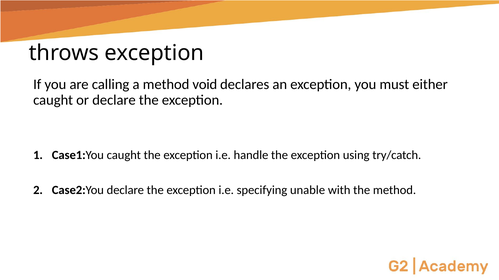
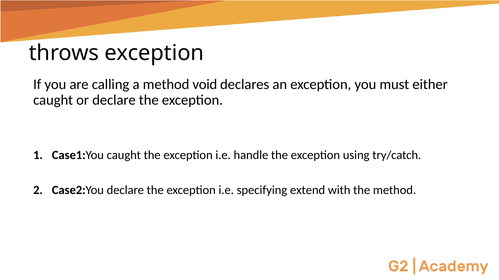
unable: unable -> extend (308, 191)
